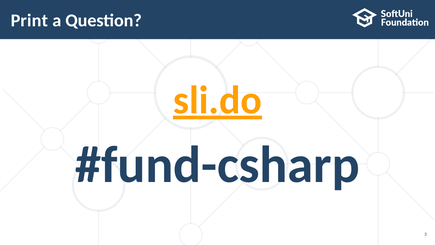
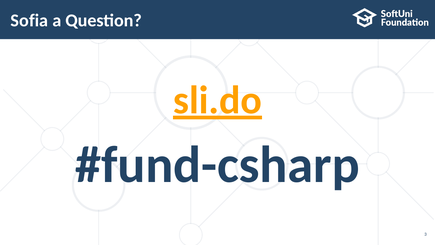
Print: Print -> Sofia (29, 21)
